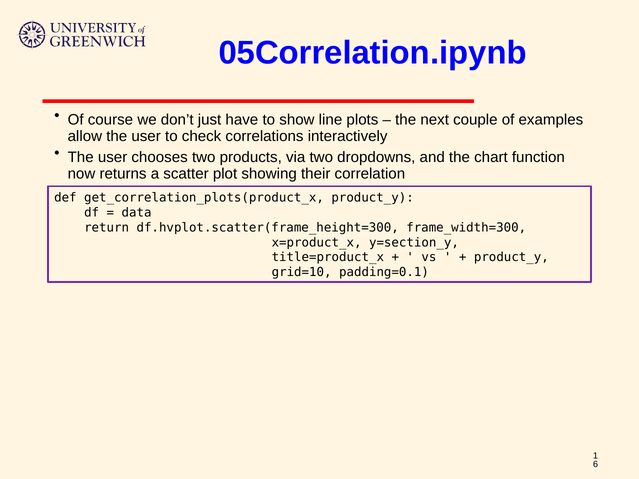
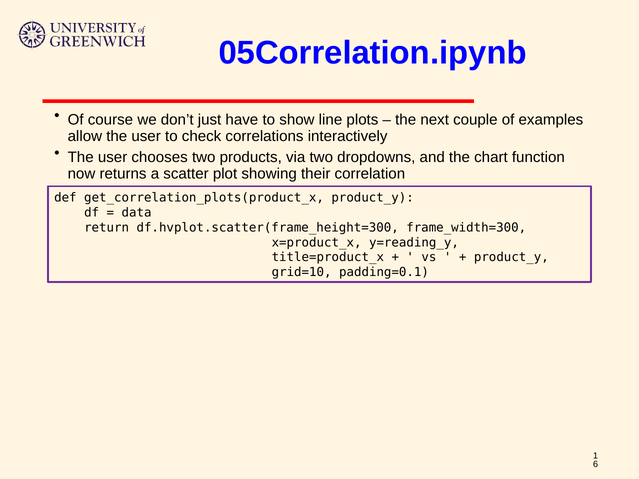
y=section_y: y=section_y -> y=reading_y (414, 243)
